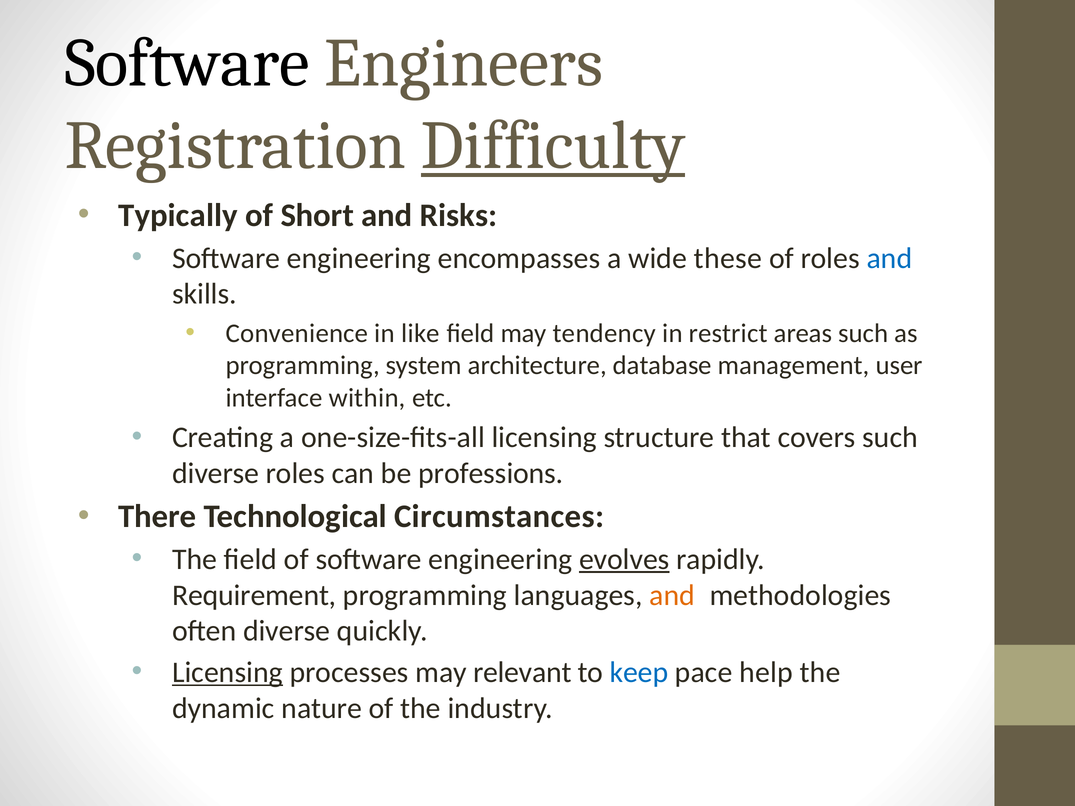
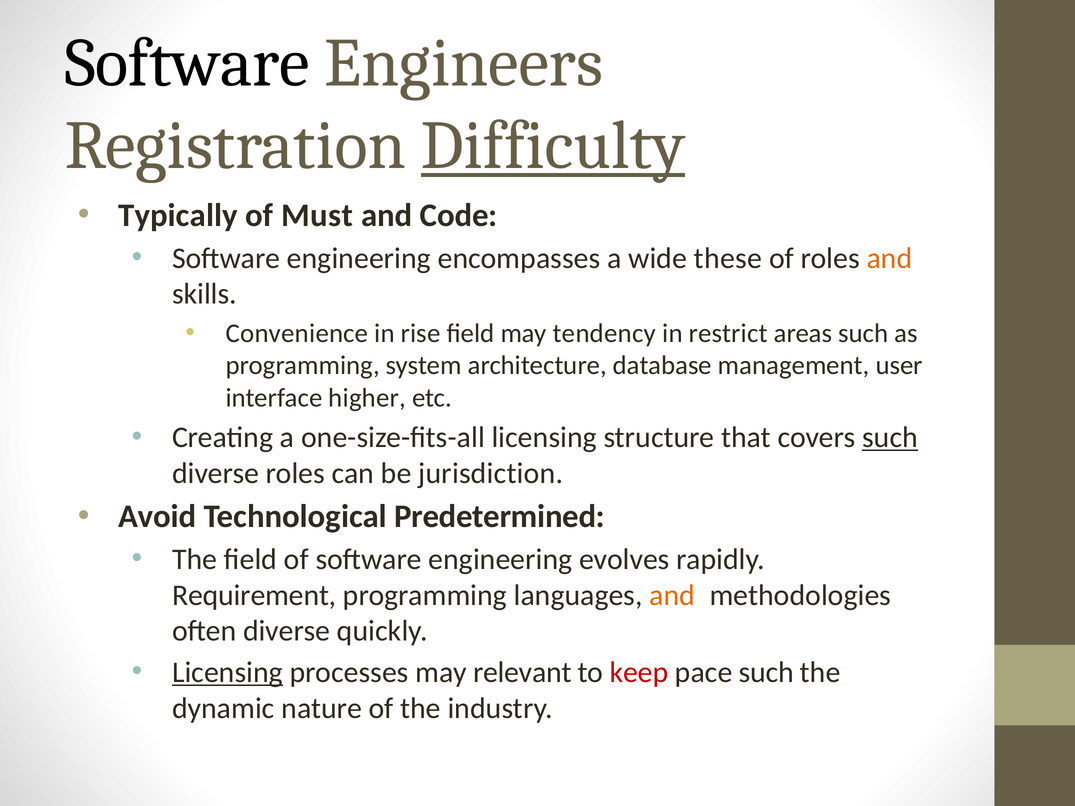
Short: Short -> Must (317, 215)
Risks: Risks -> Code (459, 215)
and colour: blue -> orange (889, 258)
like: like -> rise (421, 333)
within: within -> higher (367, 398)
such underline: none -> present (890, 438)
professions: professions -> jurisdiction (491, 473)
There: There -> Avoid (157, 517)
Circumstances: Circumstances -> Predetermined (500, 517)
evolves underline: present -> none (624, 559)
keep colour: blue -> red (639, 673)
pace help: help -> such (766, 673)
